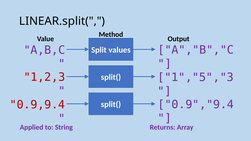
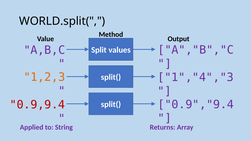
LINEAR.split(: LINEAR.split( -> WORLD.split( (62, 21)
1,2,3 colour: red -> orange (44, 77)
1","5","3: 1","5","3 -> 1","4","3 (196, 77)
